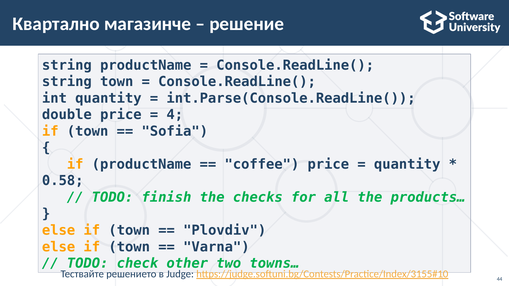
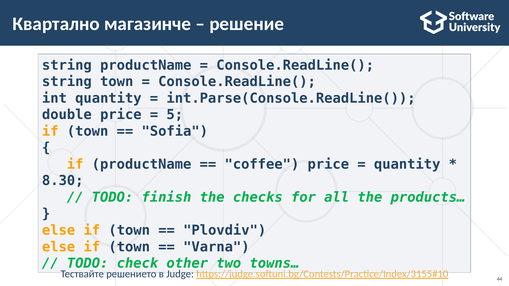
4: 4 -> 5 (175, 115)
0.58: 0.58 -> 8.30 (63, 181)
